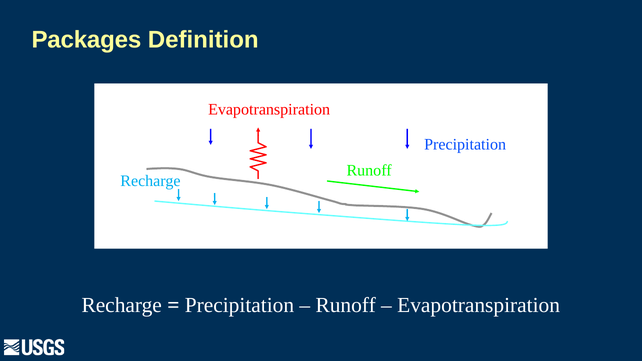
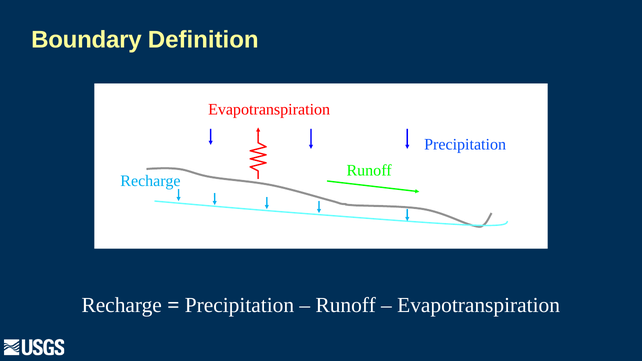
Packages: Packages -> Boundary (86, 40)
